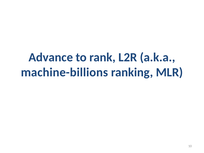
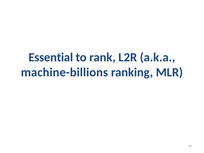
Advance: Advance -> Essential (51, 57)
